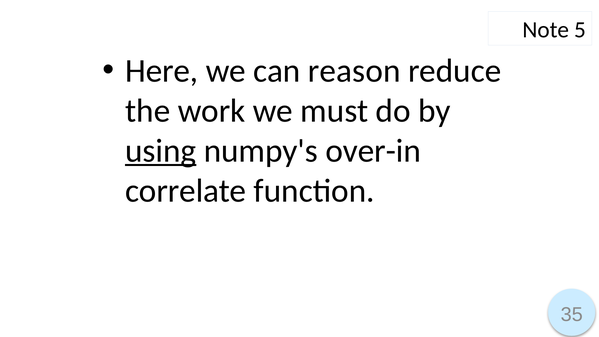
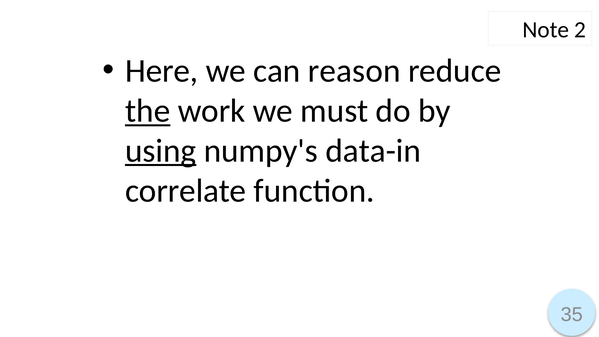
5: 5 -> 2 (580, 30)
the underline: none -> present (148, 111)
over-in: over-in -> data-in (373, 151)
